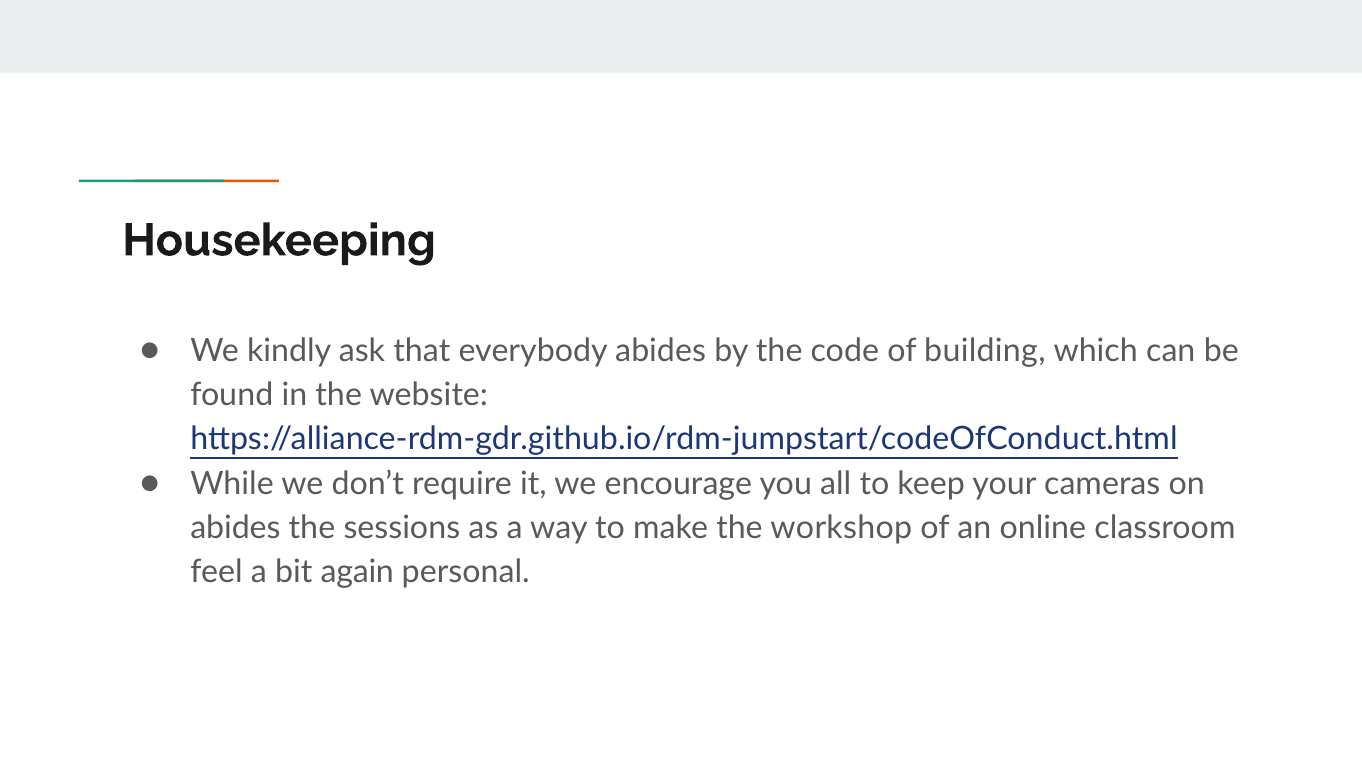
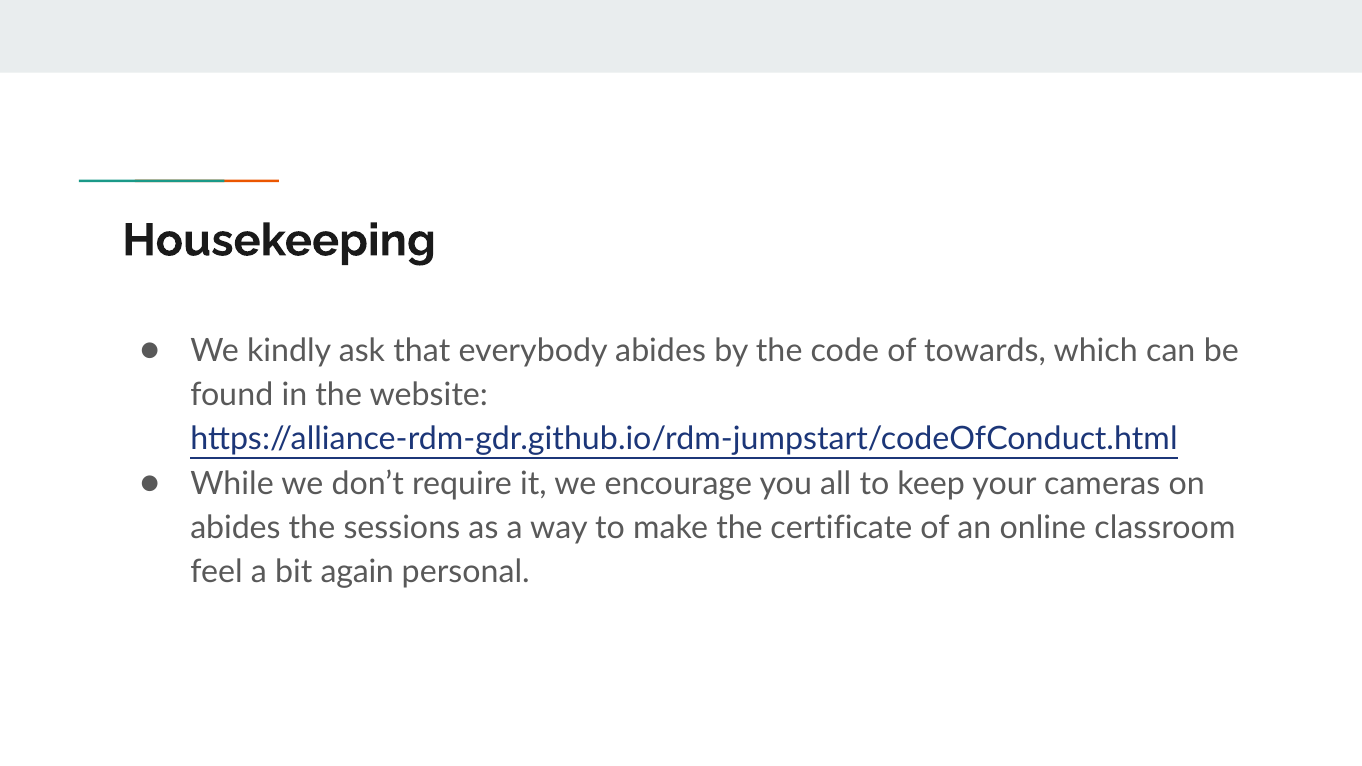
building: building -> towards (985, 351)
workshop: workshop -> certificate (841, 528)
